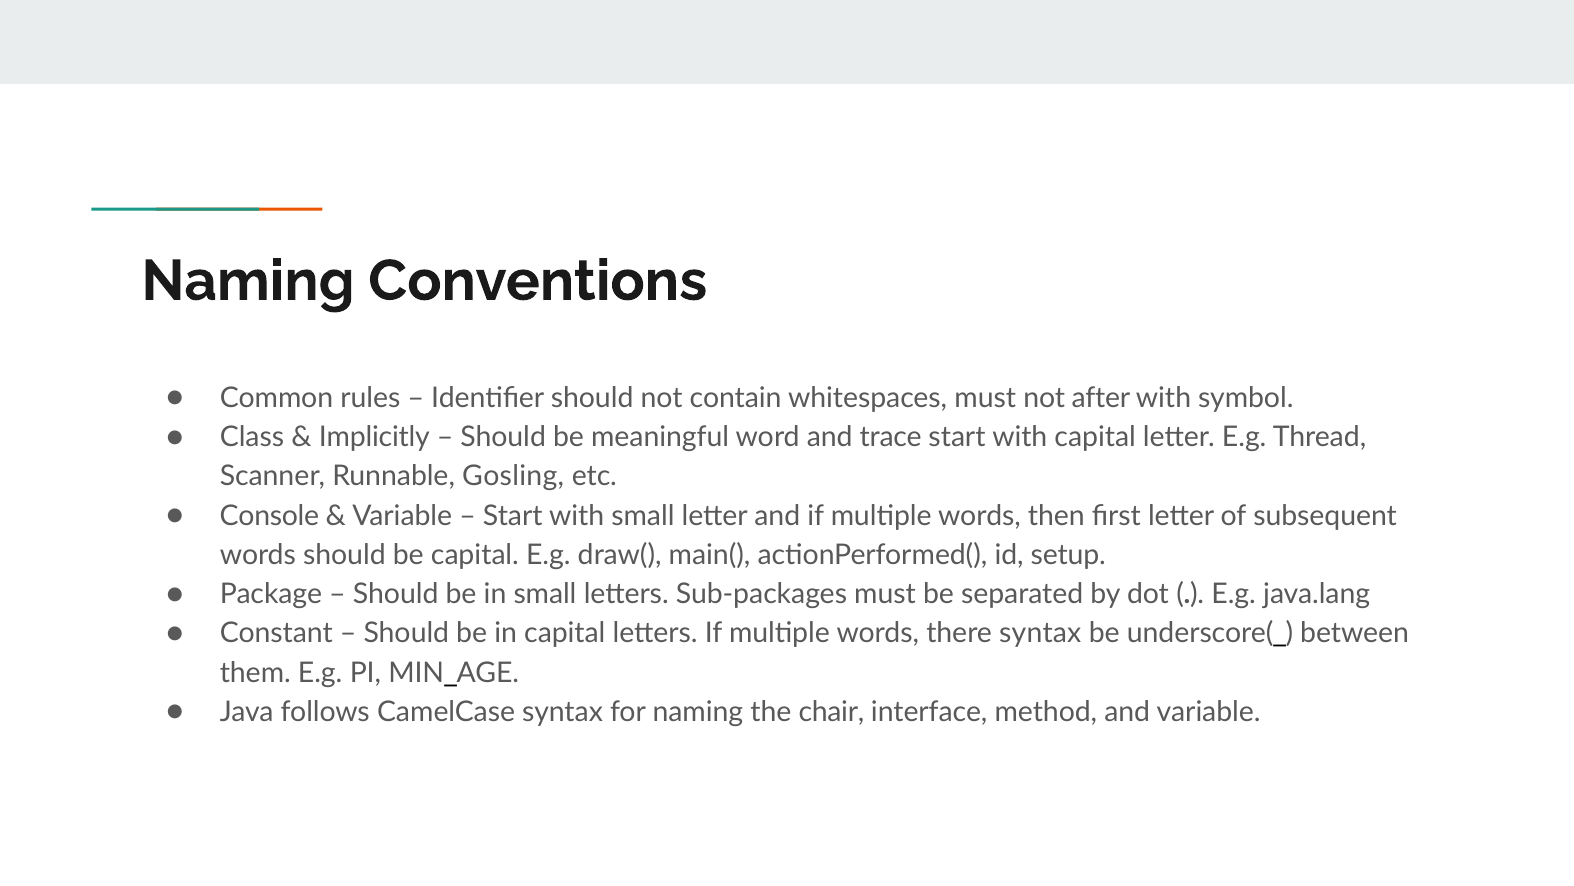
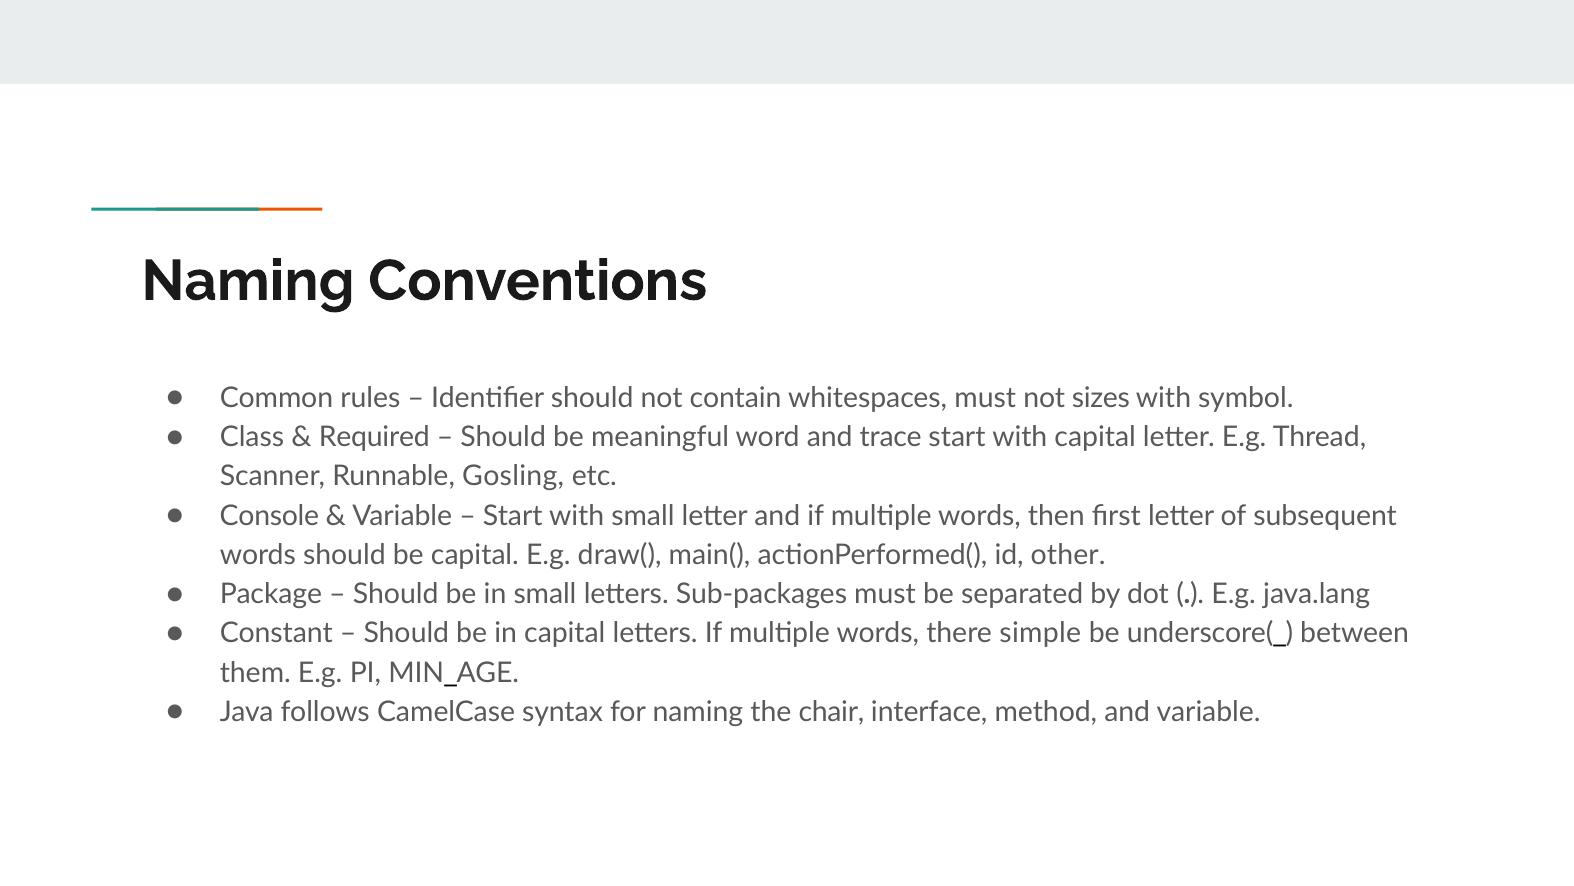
after: after -> sizes (1101, 398)
Implicitly: Implicitly -> Required (374, 437)
setup: setup -> other (1068, 555)
there syntax: syntax -> simple (1040, 633)
